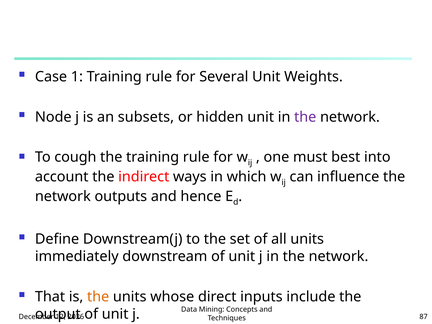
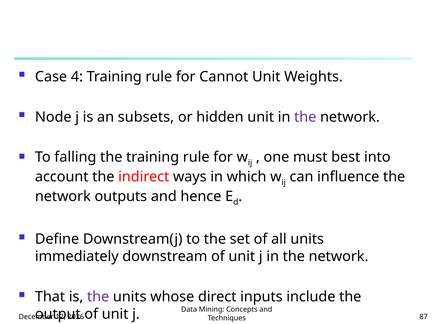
1: 1 -> 4 (77, 77)
Several: Several -> Cannot (224, 77)
cough: cough -> falling (75, 157)
the colour: orange -> purple (98, 297)
